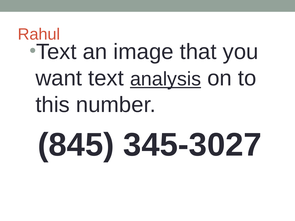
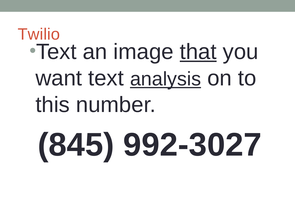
Rahul: Rahul -> Twilio (39, 34)
that underline: none -> present (198, 52)
345-3027: 345-3027 -> 992-3027 (192, 145)
